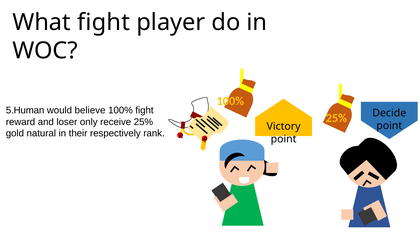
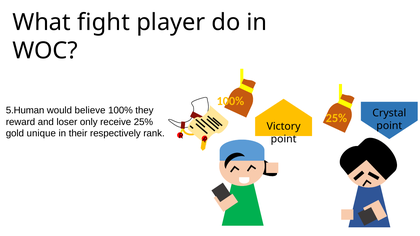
100% fight: fight -> they (144, 110)
Decide: Decide -> Crystal (389, 113)
natural: natural -> unique (41, 134)
